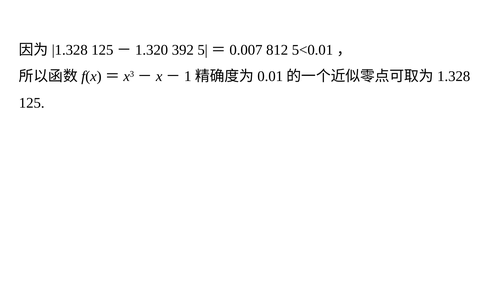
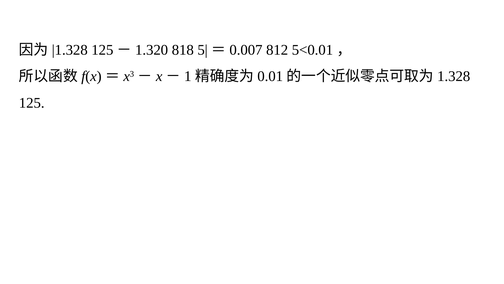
392: 392 -> 818 (183, 50)
